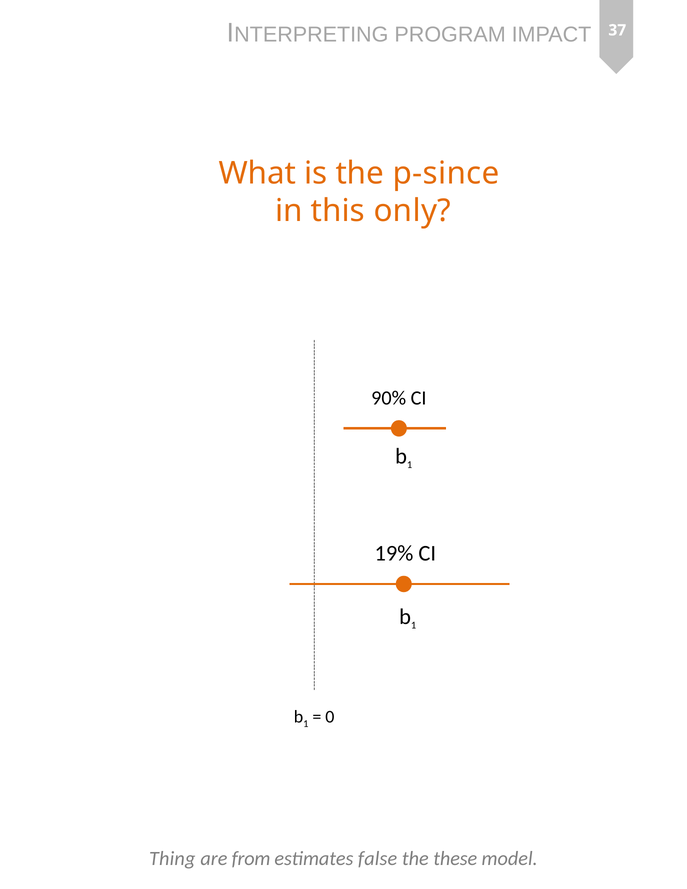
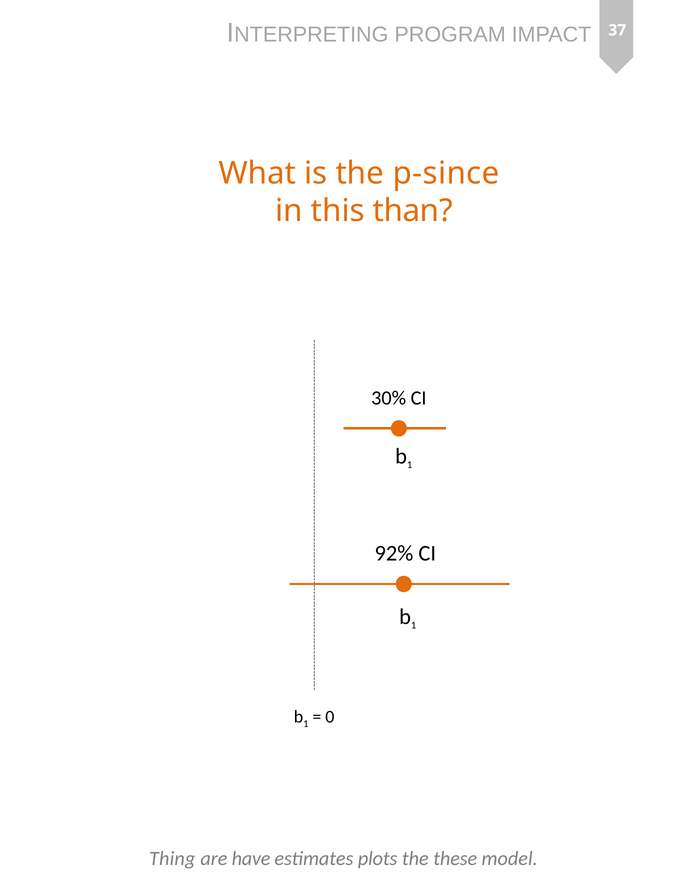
only: only -> than (413, 211)
90%: 90% -> 30% (389, 398)
19%: 19% -> 92% (394, 553)
from: from -> have (251, 859)
false: false -> plots (378, 859)
